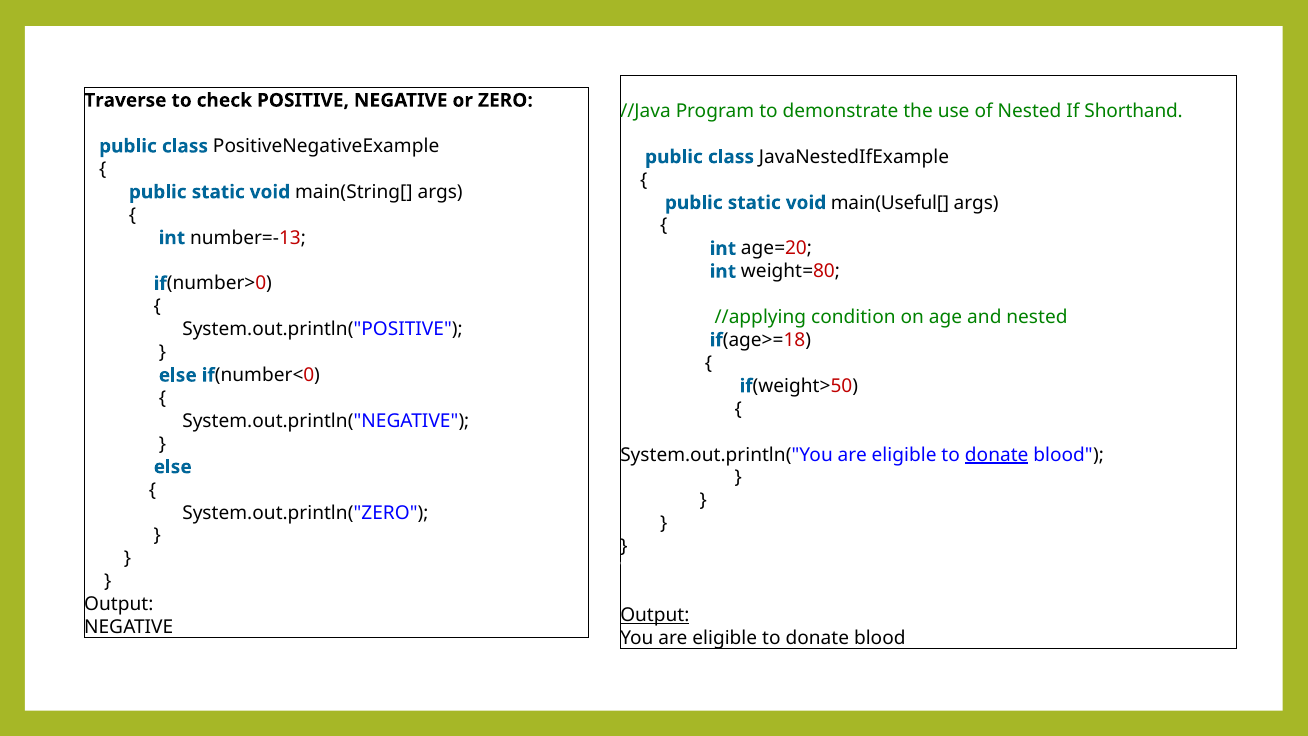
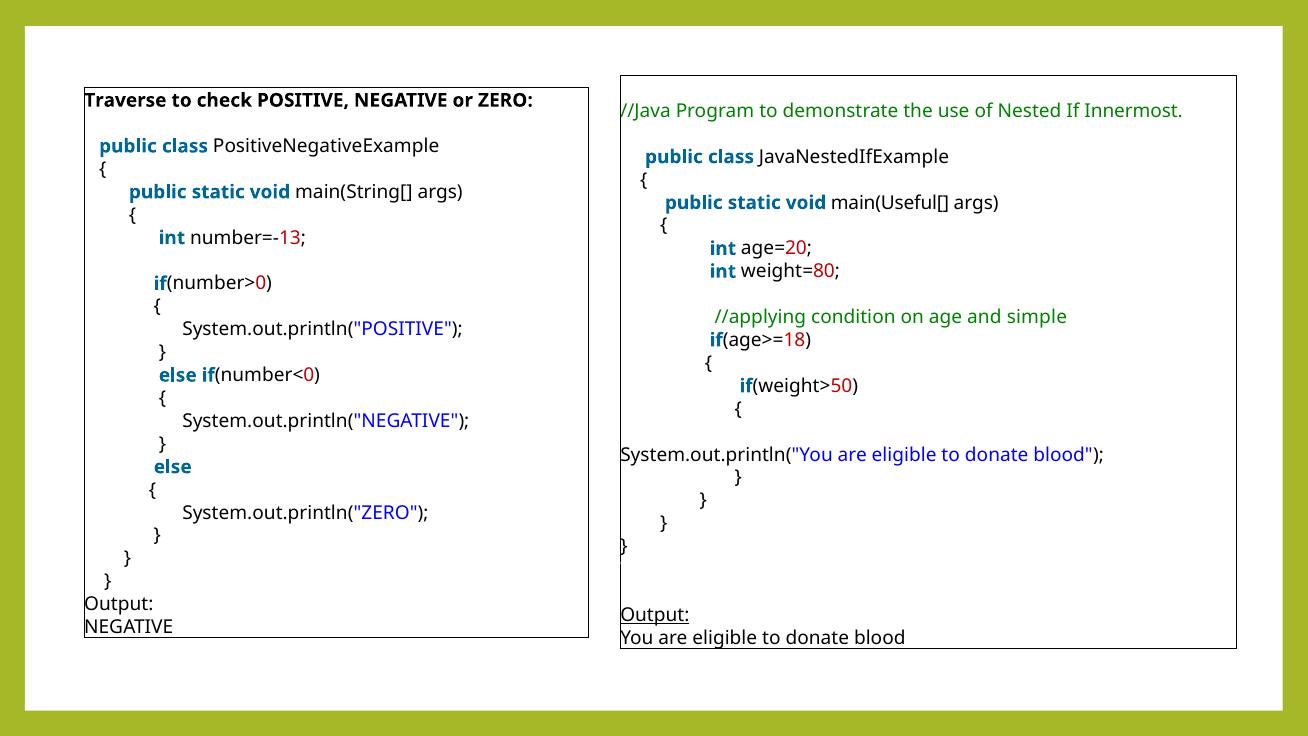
Shorthand: Shorthand -> Innermost (1134, 111)
and nested: nested -> simple (1037, 317)
donate underline: present -> none (997, 455)
